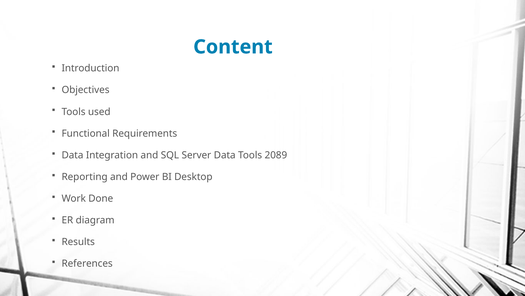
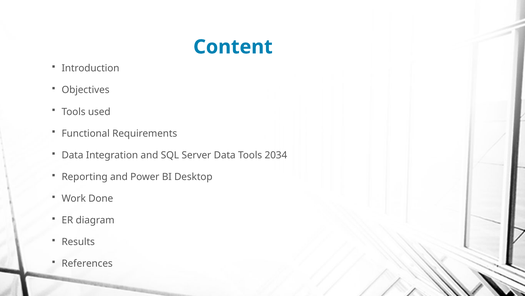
2089: 2089 -> 2034 (276, 155)
